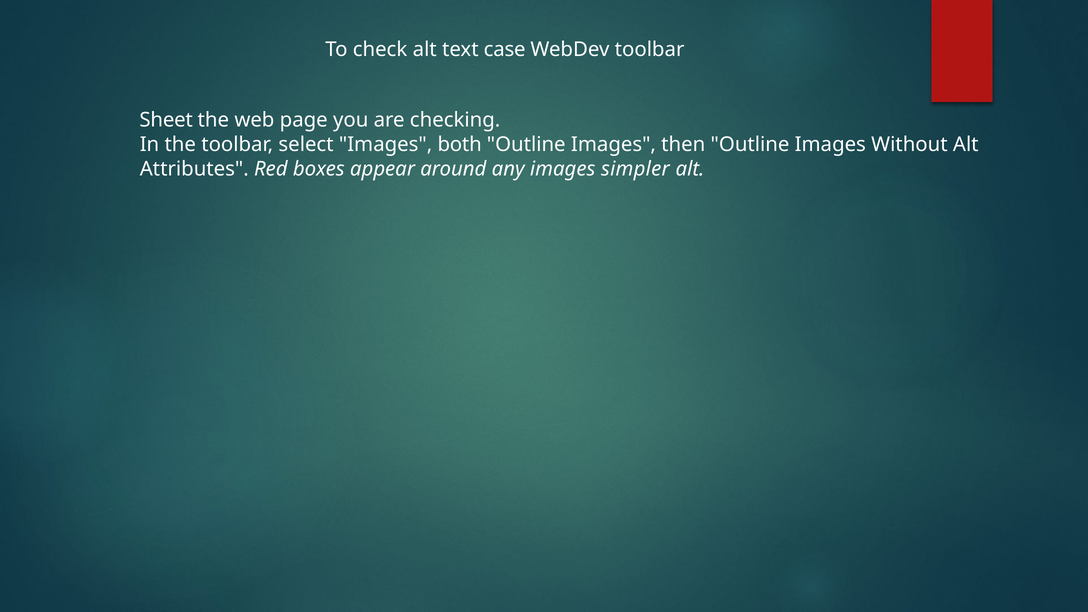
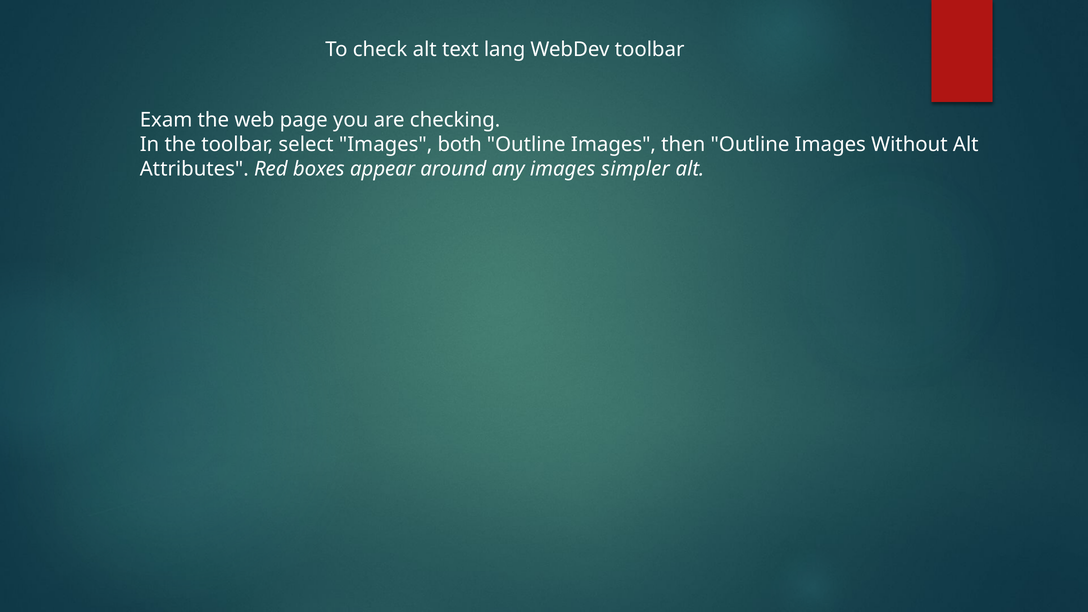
case: case -> lang (505, 50)
Sheet: Sheet -> Exam (166, 120)
